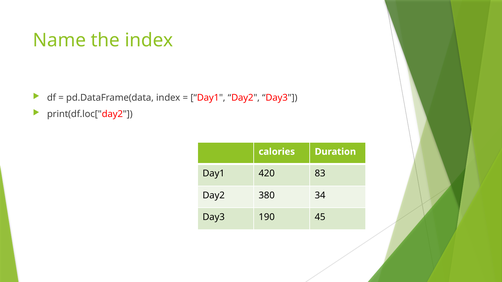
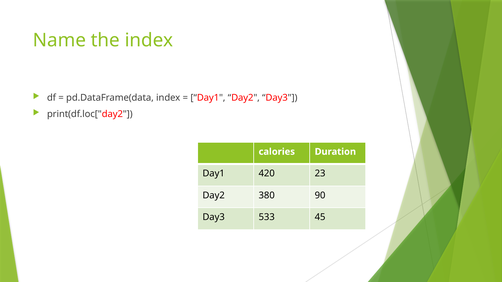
83: 83 -> 23 (320, 174)
34: 34 -> 90 (320, 196)
190: 190 -> 533 (267, 217)
